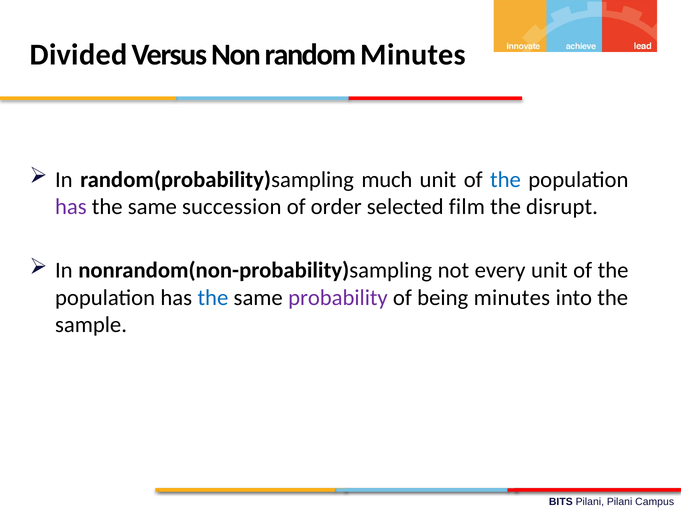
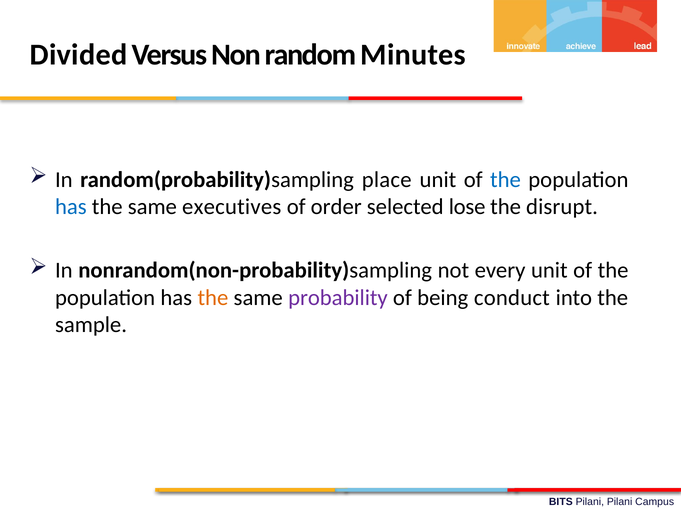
much: much -> place (387, 179)
has colour: purple -> blue (71, 207)
succession: succession -> executives (232, 207)
film: film -> lose (467, 207)
the colour: blue -> orange (213, 297)
being minutes: minutes -> conduct (512, 297)
